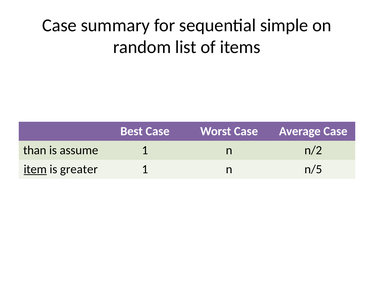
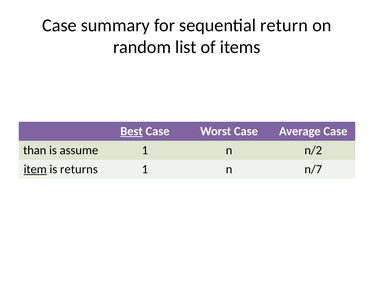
simple: simple -> return (284, 25)
Best underline: none -> present (132, 131)
greater: greater -> returns (79, 169)
n/5: n/5 -> n/7 (313, 169)
